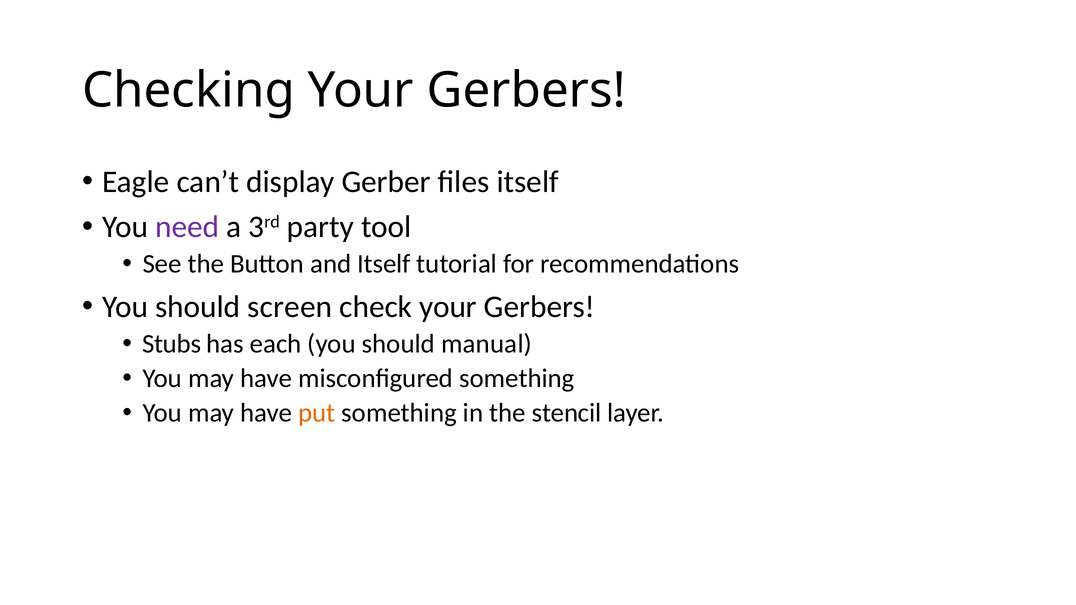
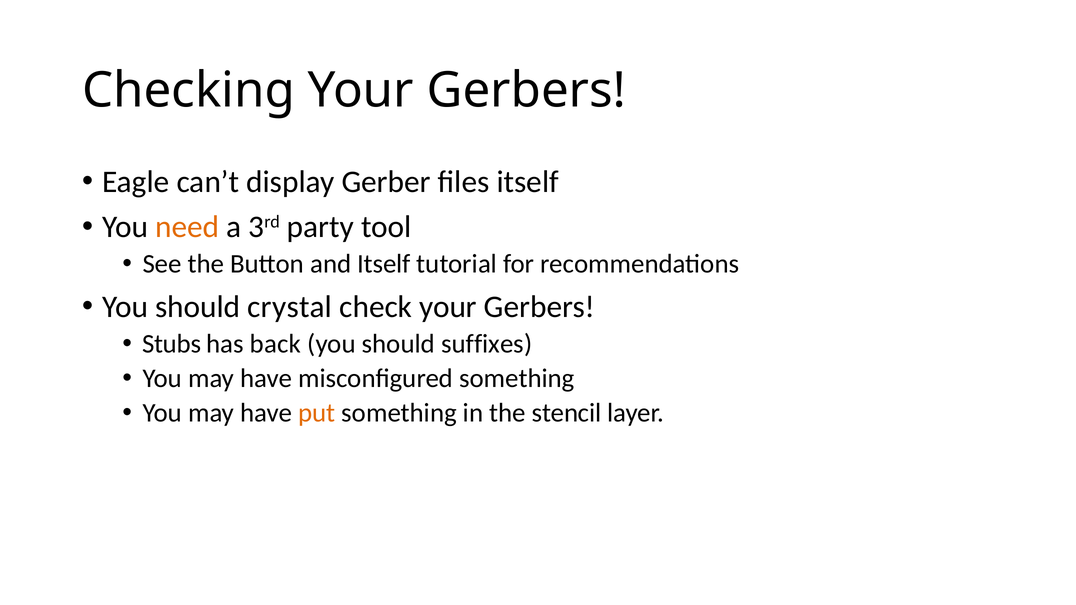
need colour: purple -> orange (187, 227)
screen: screen -> crystal (290, 307)
each: each -> back (276, 344)
manual: manual -> suffixes (487, 344)
